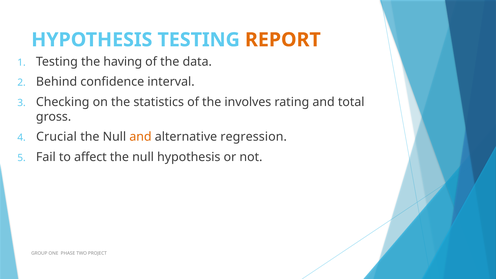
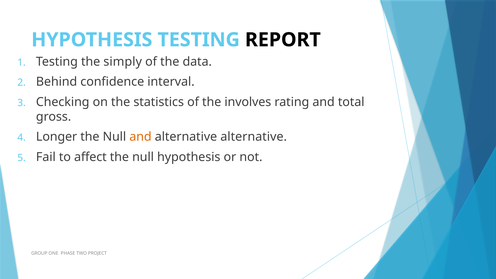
REPORT colour: orange -> black (283, 40)
having: having -> simply (123, 62)
Crucial: Crucial -> Longer (57, 137)
alternative regression: regression -> alternative (254, 137)
